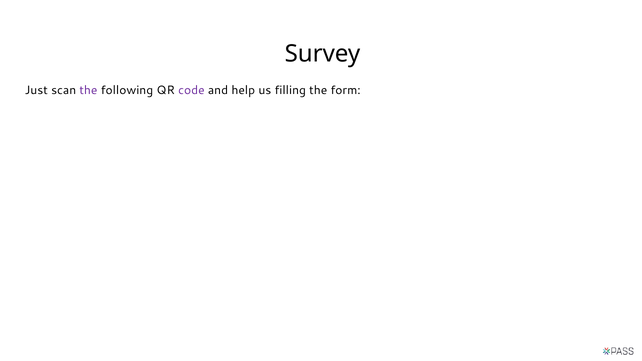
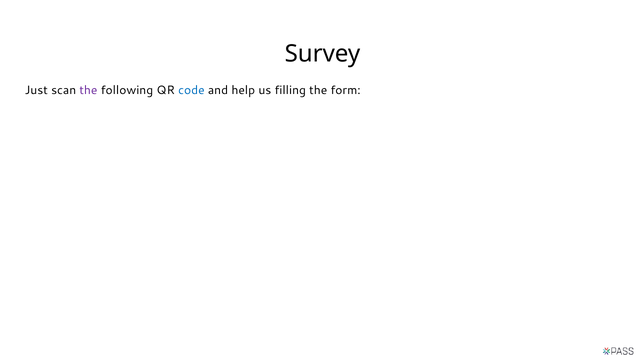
code colour: purple -> blue (191, 90)
